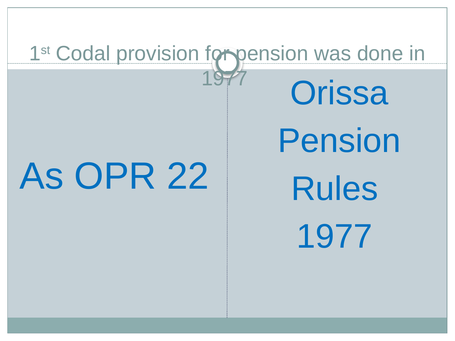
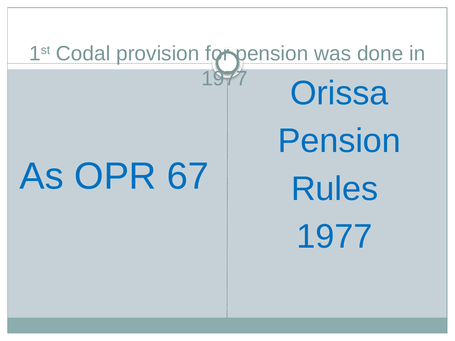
22: 22 -> 67 (188, 176)
